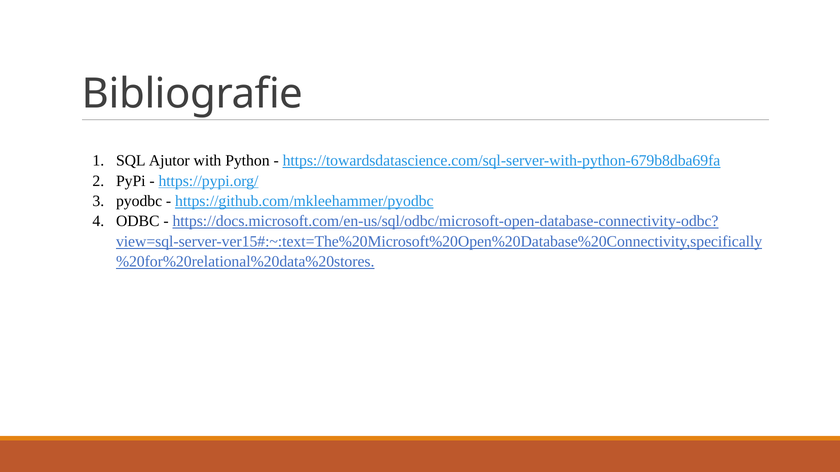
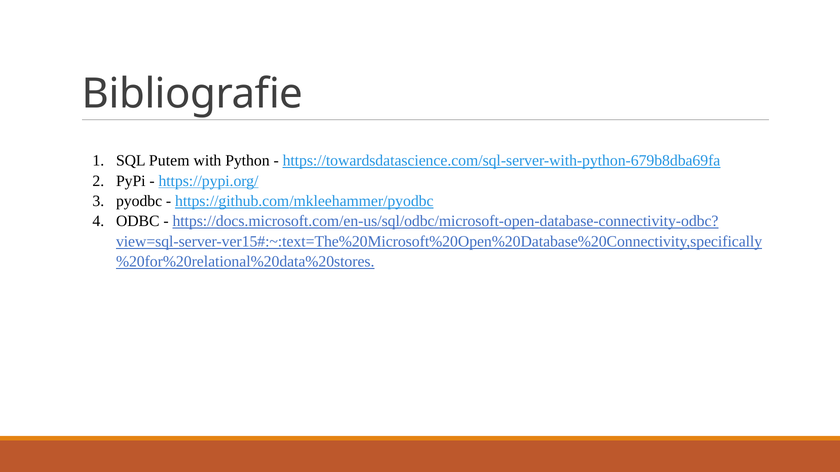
Ajutor: Ajutor -> Putem (169, 161)
